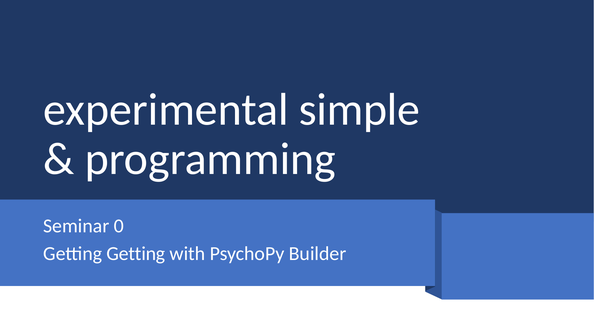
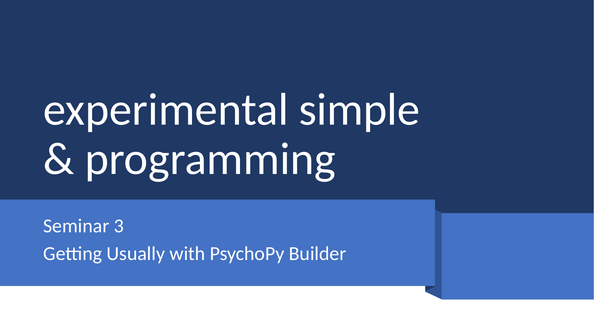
0: 0 -> 3 (119, 226)
Getting Getting: Getting -> Usually (136, 254)
